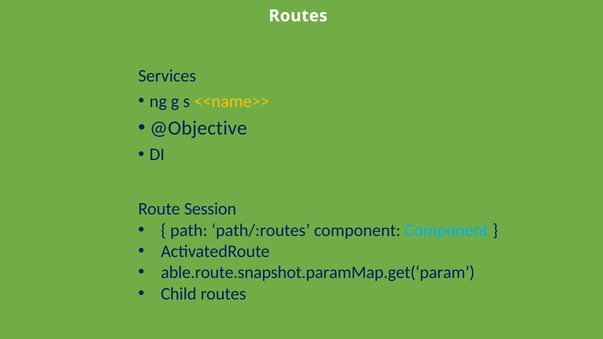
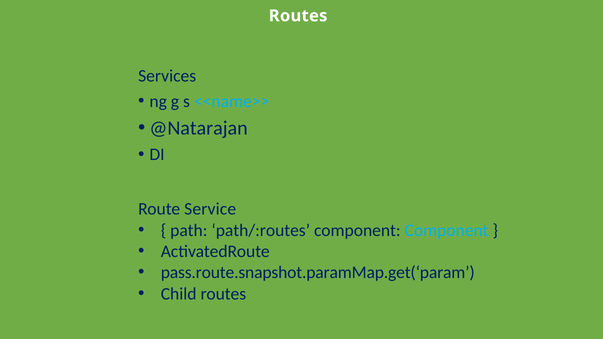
<<name>> colour: yellow -> light blue (232, 101)
@Objective: @Objective -> @Natarajan (199, 128)
Session: Session -> Service (210, 209)
able.route.snapshot.paramMap.get(‘param: able.route.snapshot.paramMap.get(‘param -> pass.route.snapshot.paramMap.get(‘param (318, 273)
